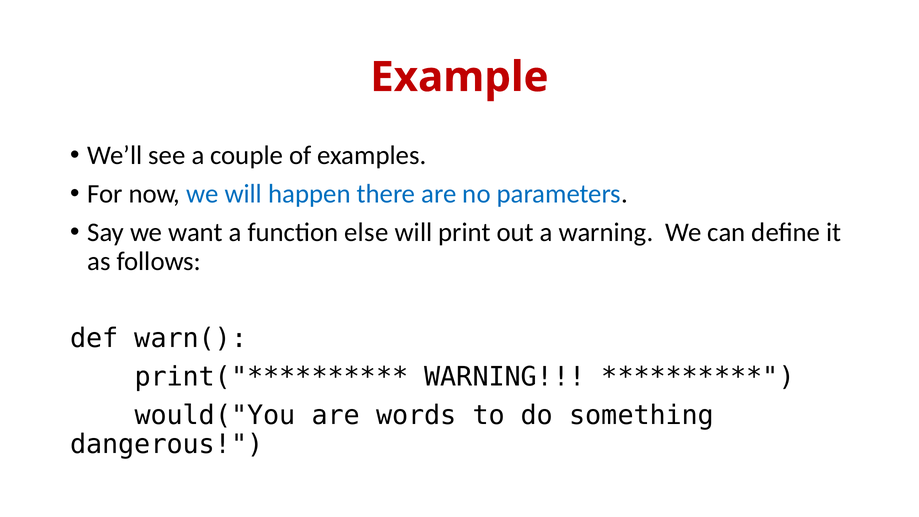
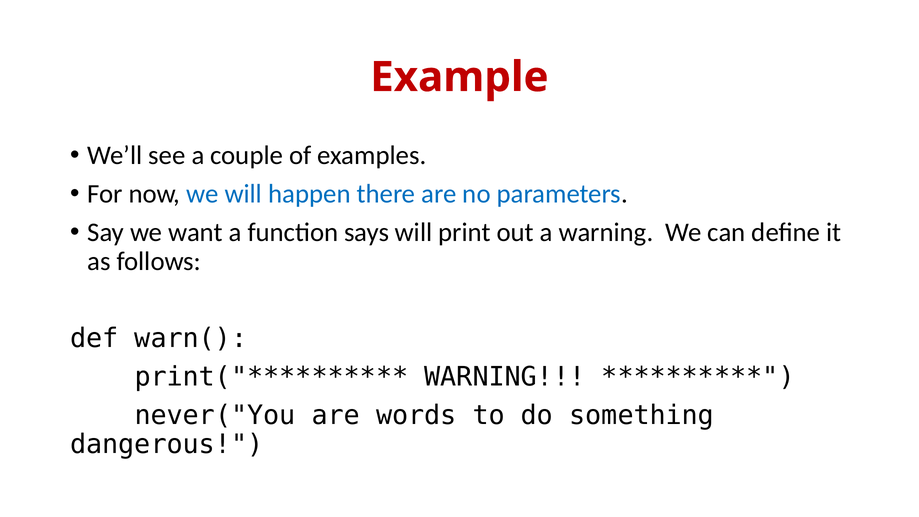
else: else -> says (367, 232)
would("You: would("You -> never("You (215, 416)
